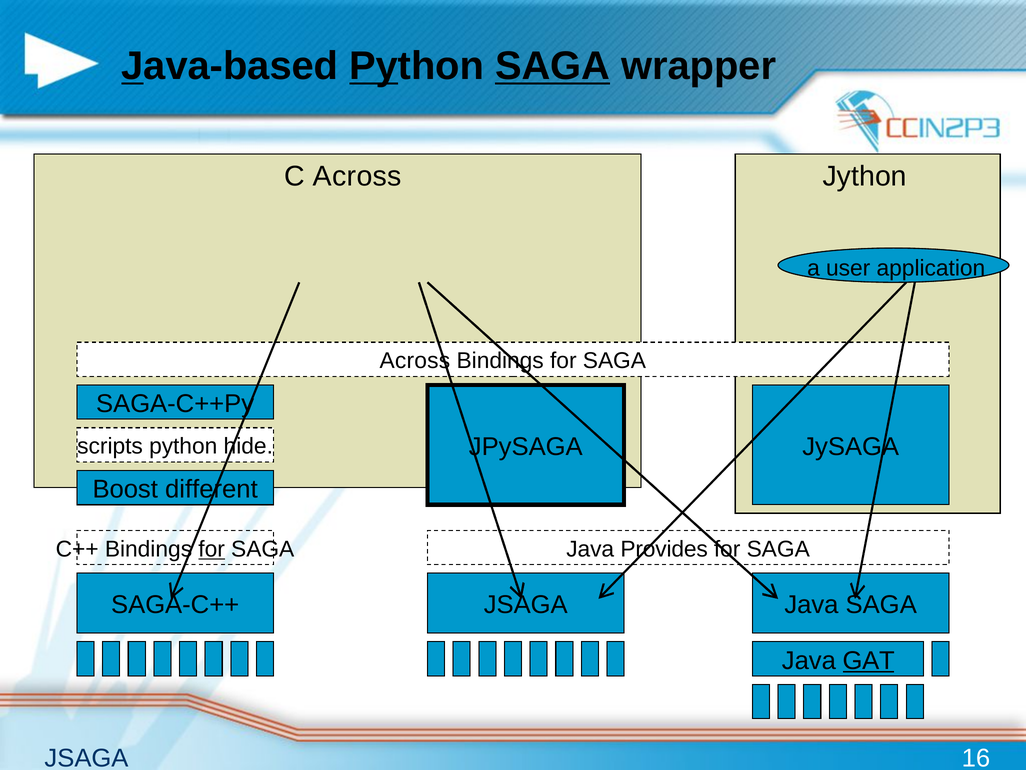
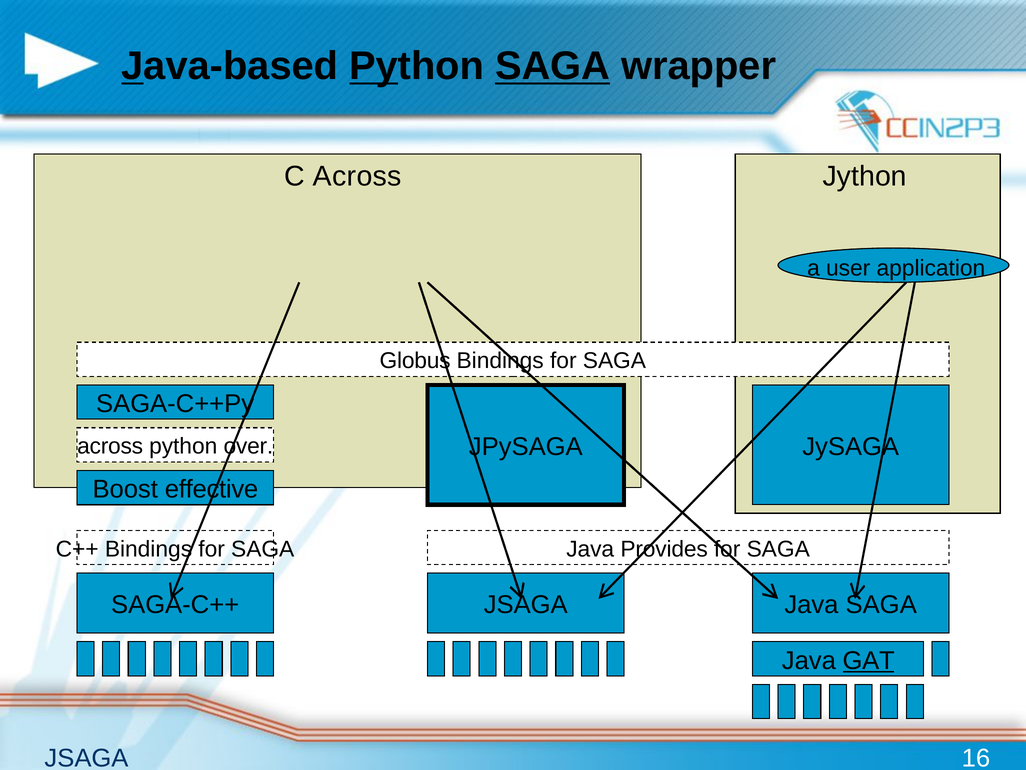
Across: Across -> Globus (415, 361)
scripts: scripts -> across (110, 446)
hide: hide -> over (248, 446)
different: different -> effective (212, 489)
for underline: present -> none (212, 549)
